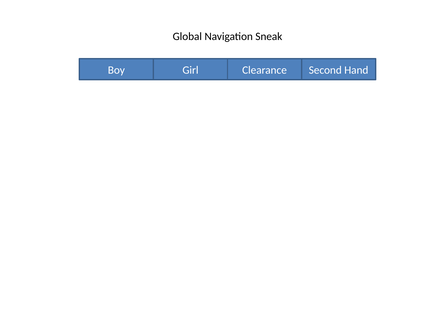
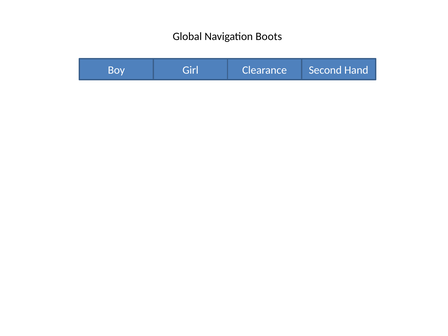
Sneak: Sneak -> Boots (269, 37)
